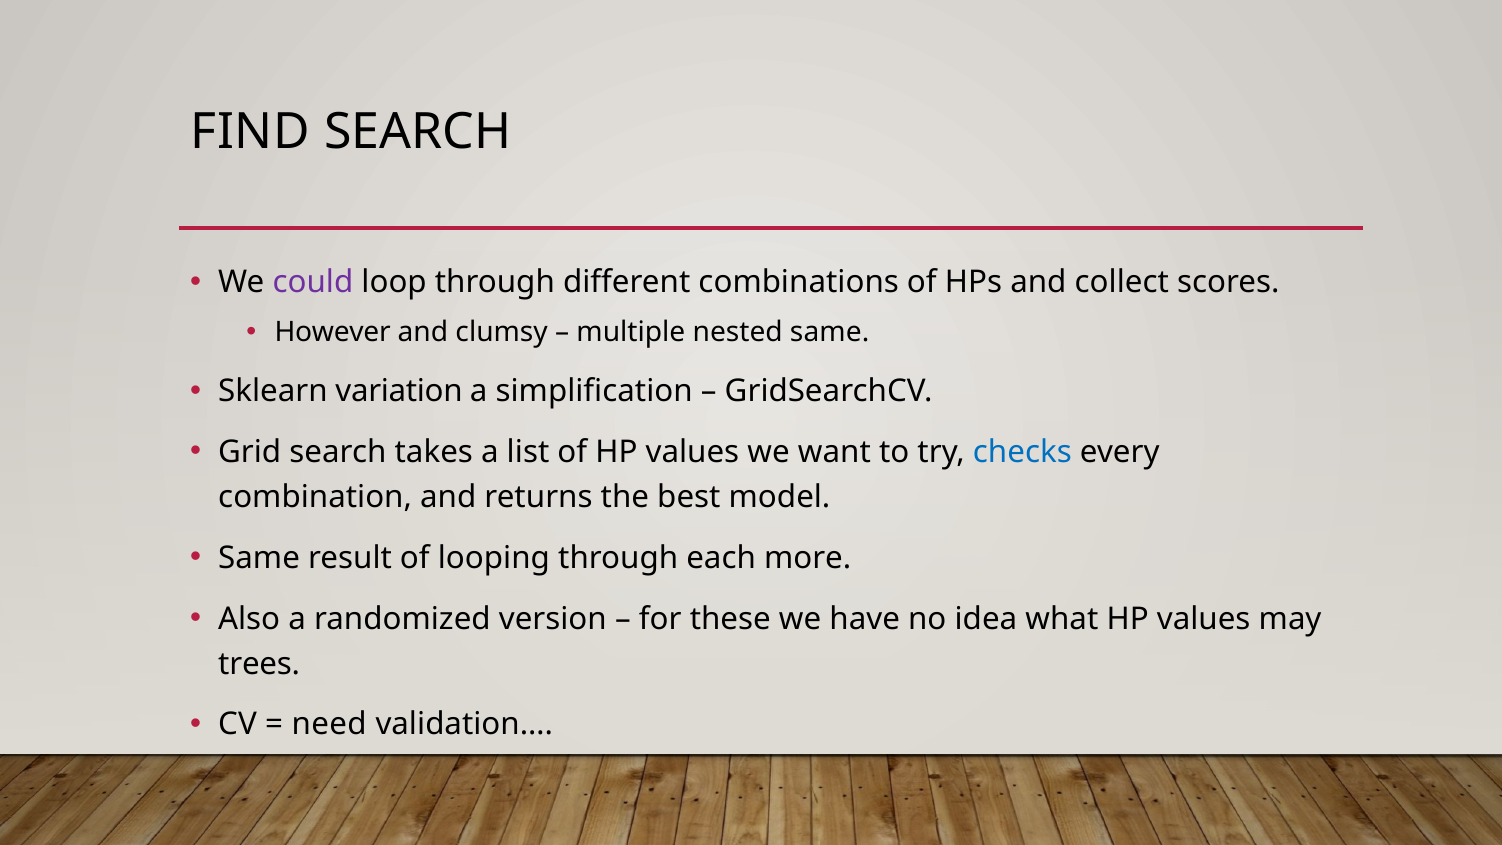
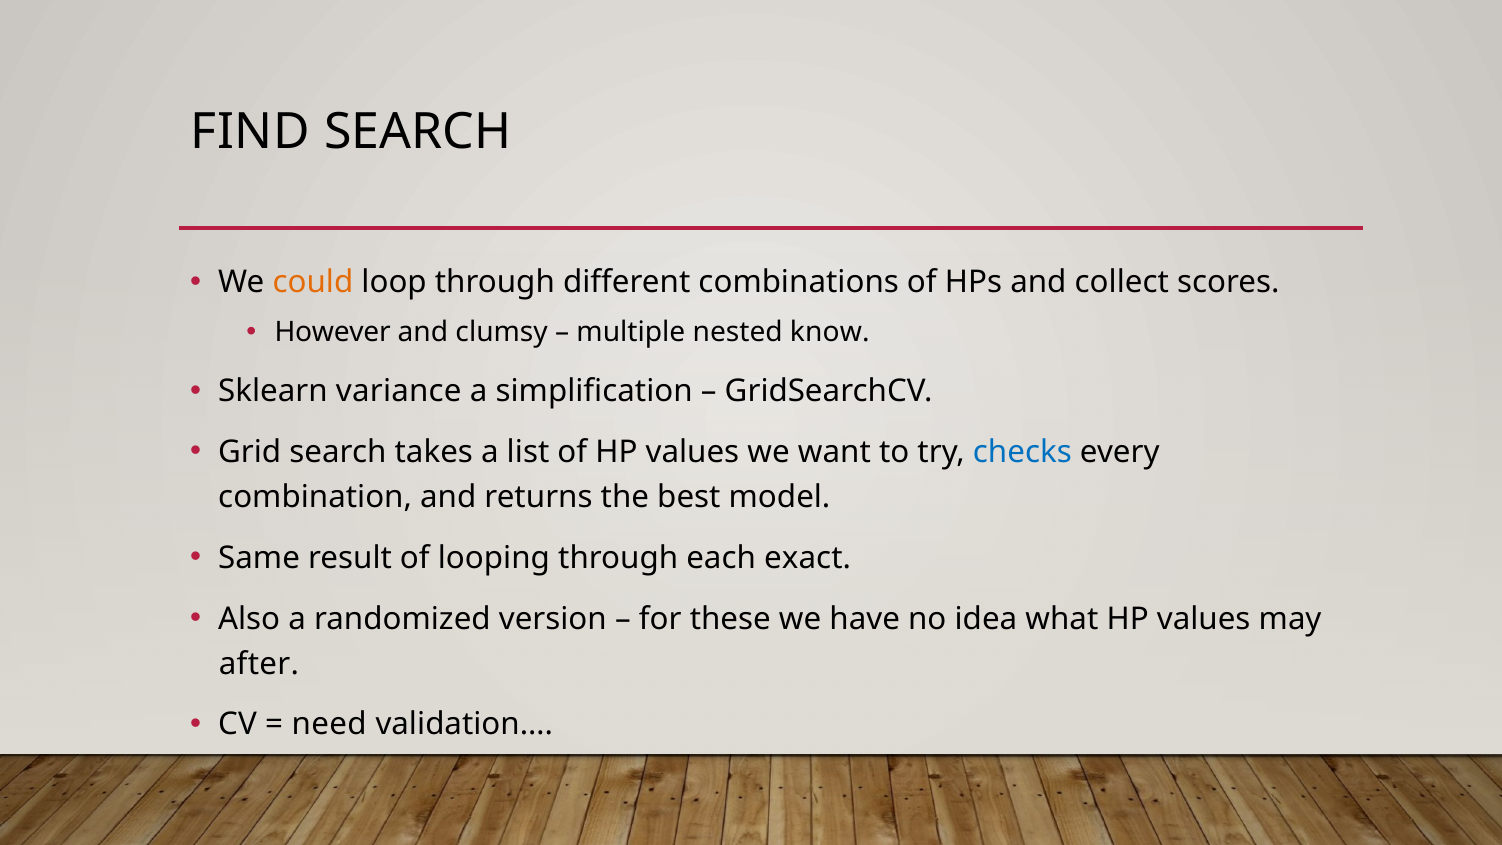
could colour: purple -> orange (313, 282)
nested same: same -> know (830, 332)
variation: variation -> variance (399, 391)
more: more -> exact (808, 558)
trees: trees -> after (259, 664)
